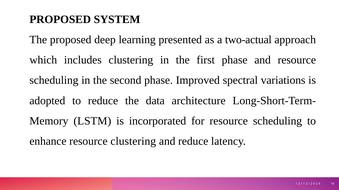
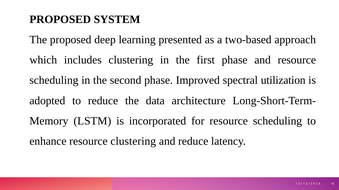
two-actual: two-actual -> two-based (248, 40)
variations: variations -> utilization (283, 81)
